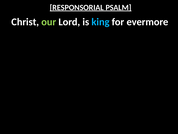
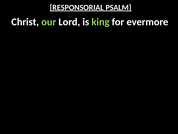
king colour: light blue -> light green (100, 22)
